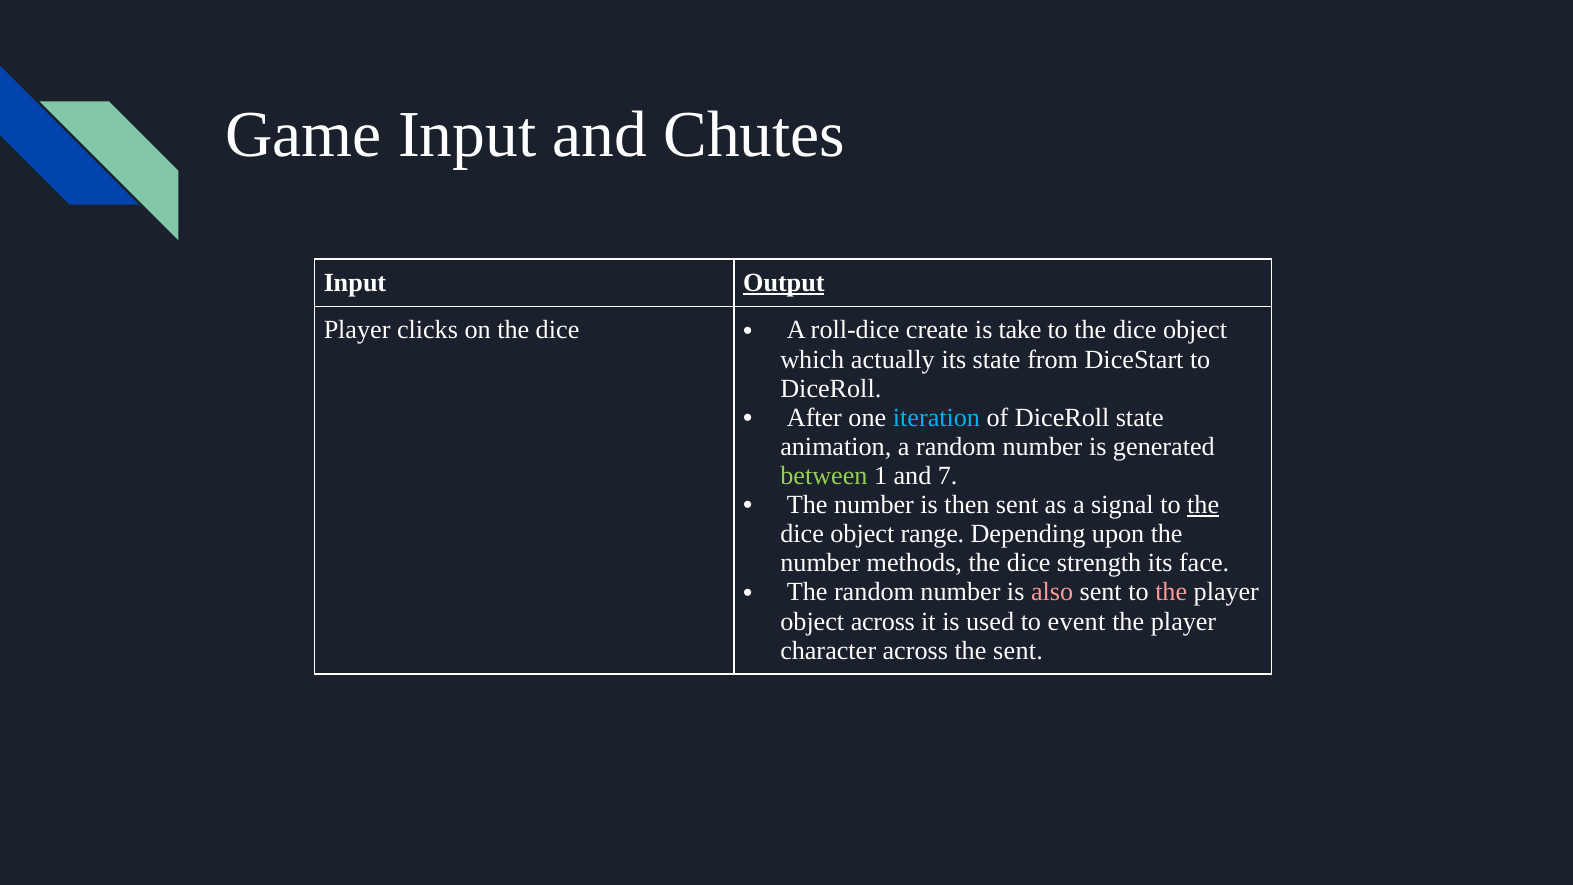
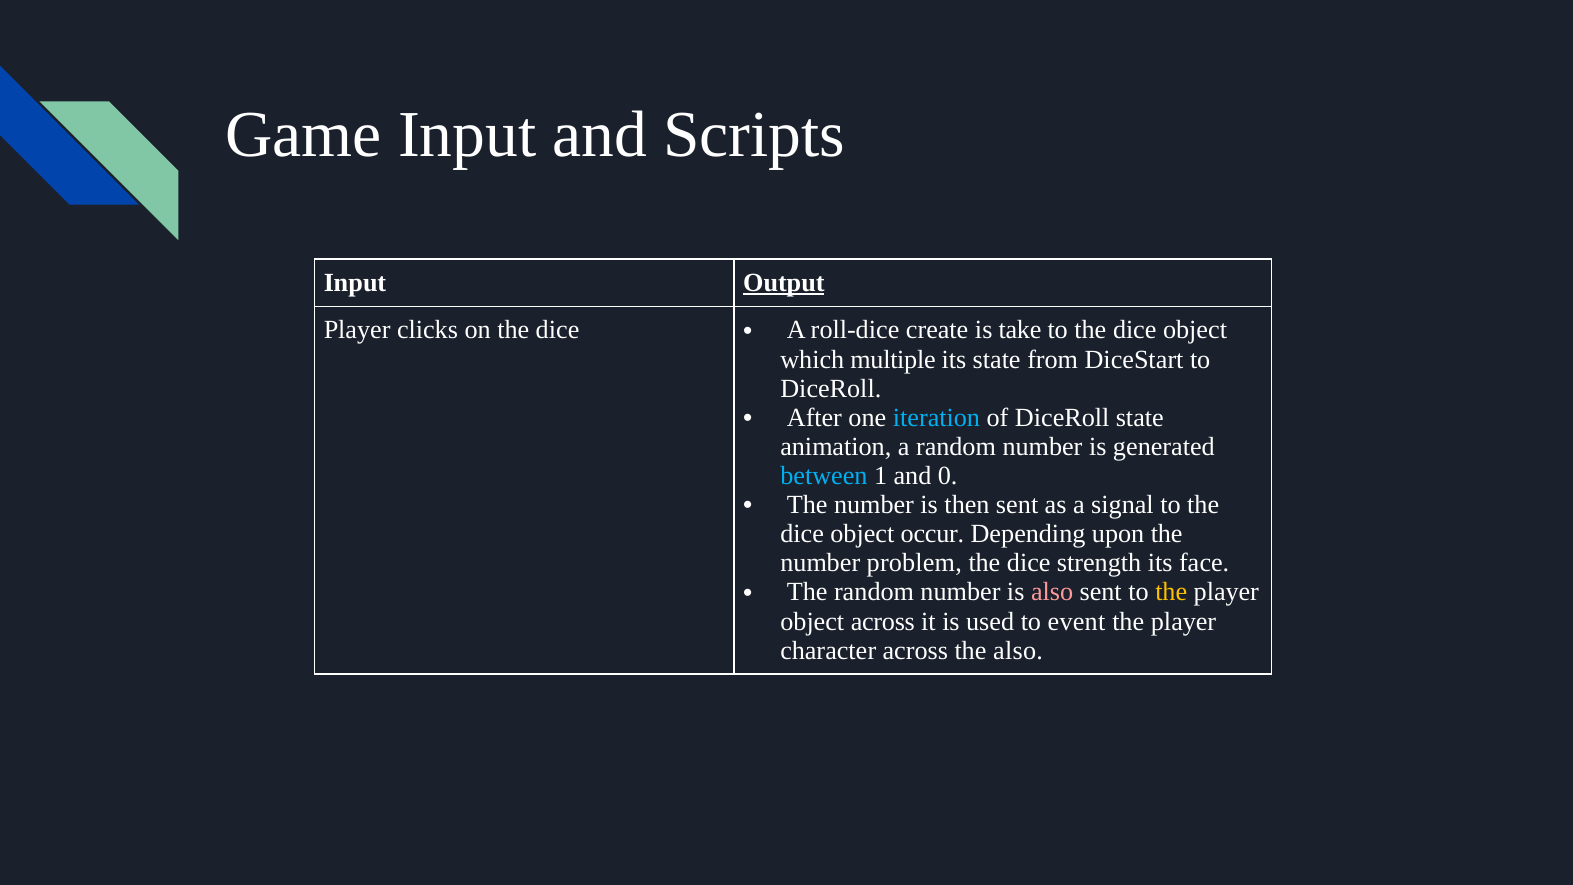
Chutes: Chutes -> Scripts (754, 135)
actually: actually -> multiple (893, 359)
between colour: light green -> light blue (824, 476)
7: 7 -> 0 (948, 476)
the underline: present -> none (1203, 505)
range: range -> occur (933, 534)
methods: methods -> problem (914, 563)
the colour: pink -> yellow (1171, 592)
the sent: sent -> also (1018, 650)
